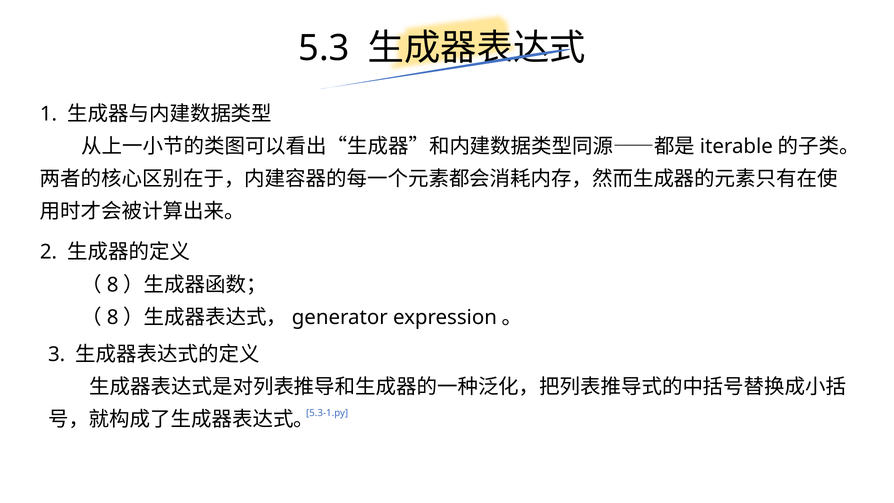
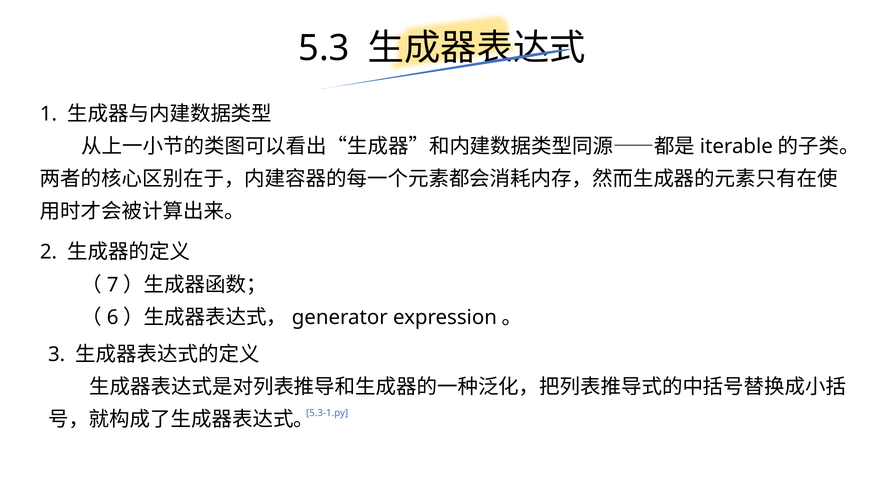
8: 8 -> 7 (113, 285)
8: 8 -> 6 (113, 317)
